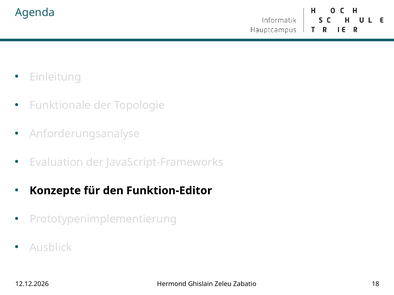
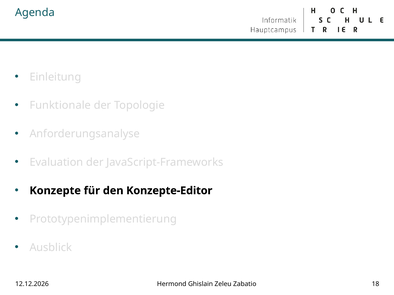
Funktion-Editor: Funktion-Editor -> Konzepte-Editor (169, 191)
